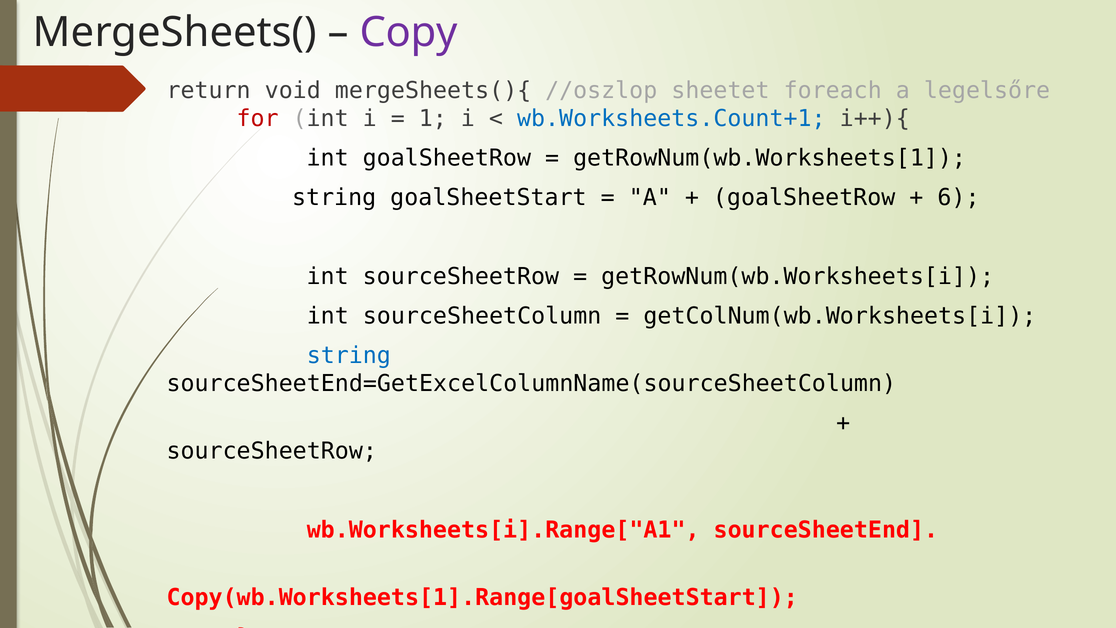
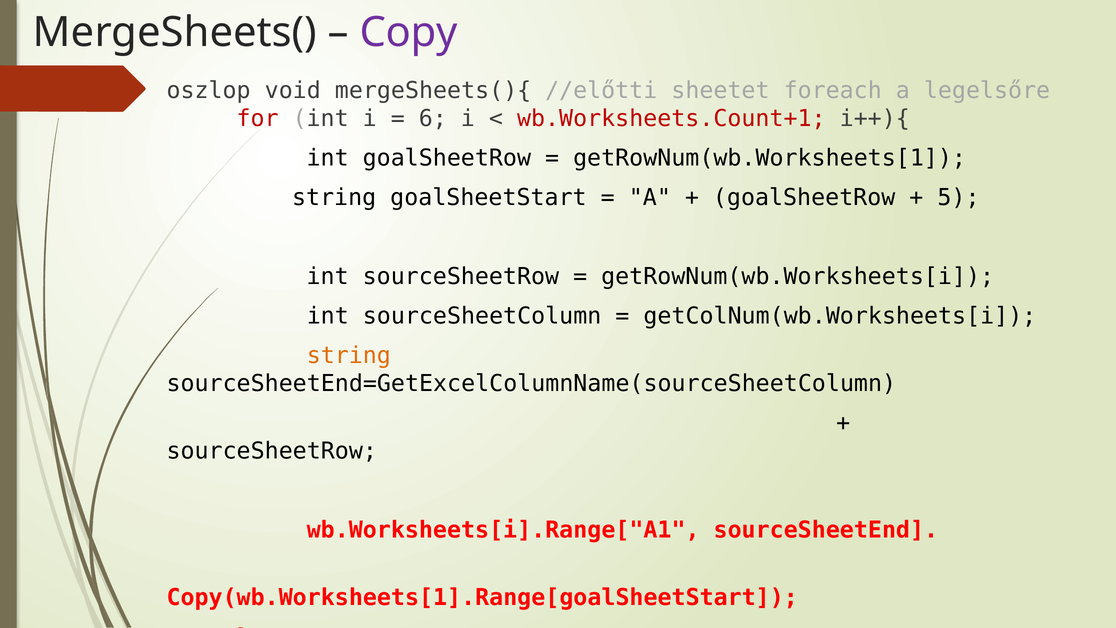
return: return -> oszlop (209, 90)
//oszlop: //oszlop -> //előtti (601, 90)
1: 1 -> 6 (433, 118)
wb.Worksheets.Count+1 colour: blue -> red (671, 118)
6: 6 -> 5 (958, 197)
string colour: blue -> orange (349, 356)
